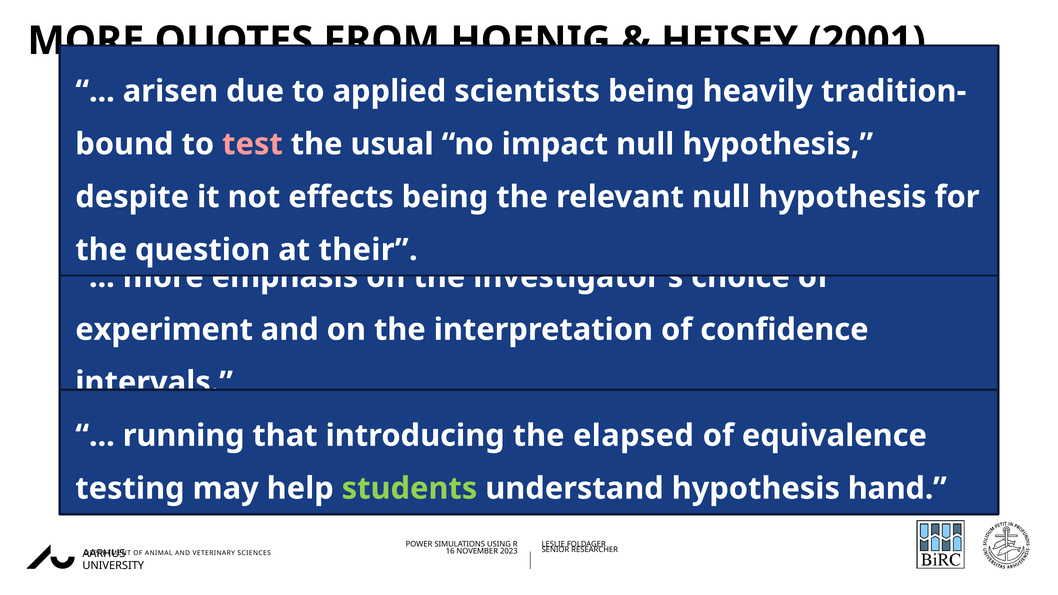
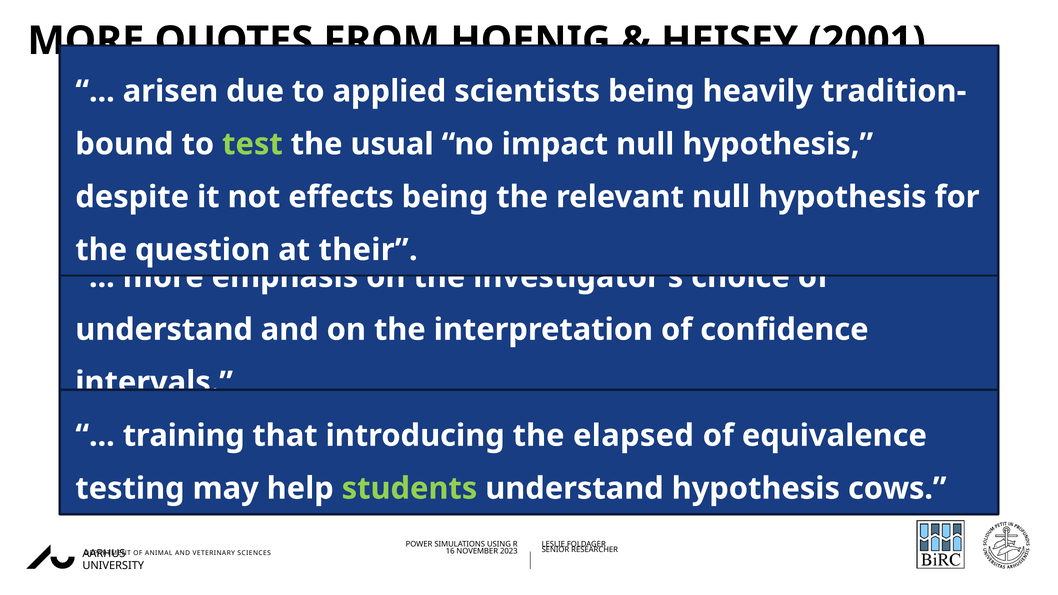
test colour: pink -> light green (252, 144)
experiment: experiment -> understand (164, 330)
running: running -> training (184, 436)
hand: hand -> cows (897, 489)
